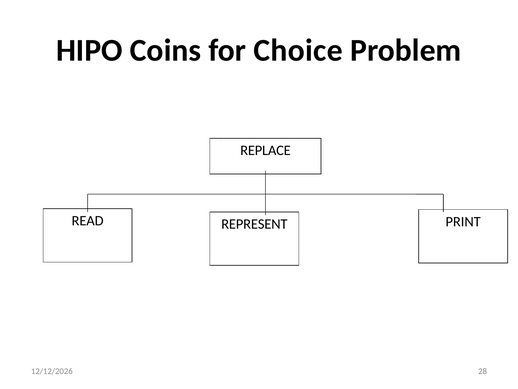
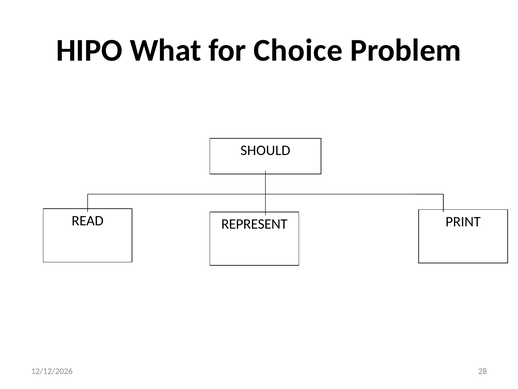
Coins: Coins -> What (166, 50)
REPLACE: REPLACE -> SHOULD (265, 150)
